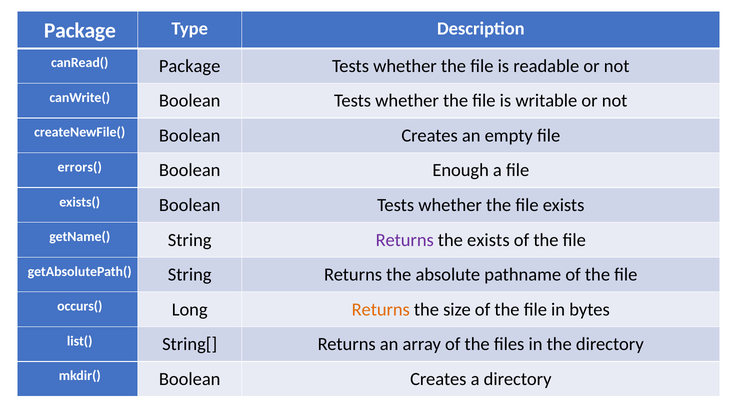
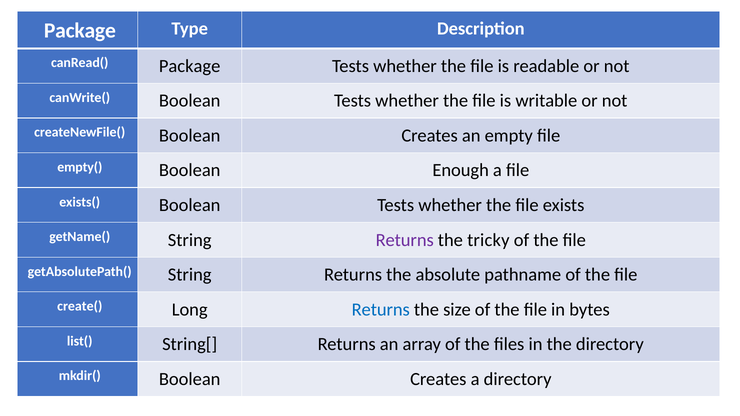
errors(: errors( -> empty( (80, 167)
the exists: exists -> tricky (488, 240)
occurs(: occurs( -> create( (80, 306)
Returns colour: orange -> blue (381, 310)
